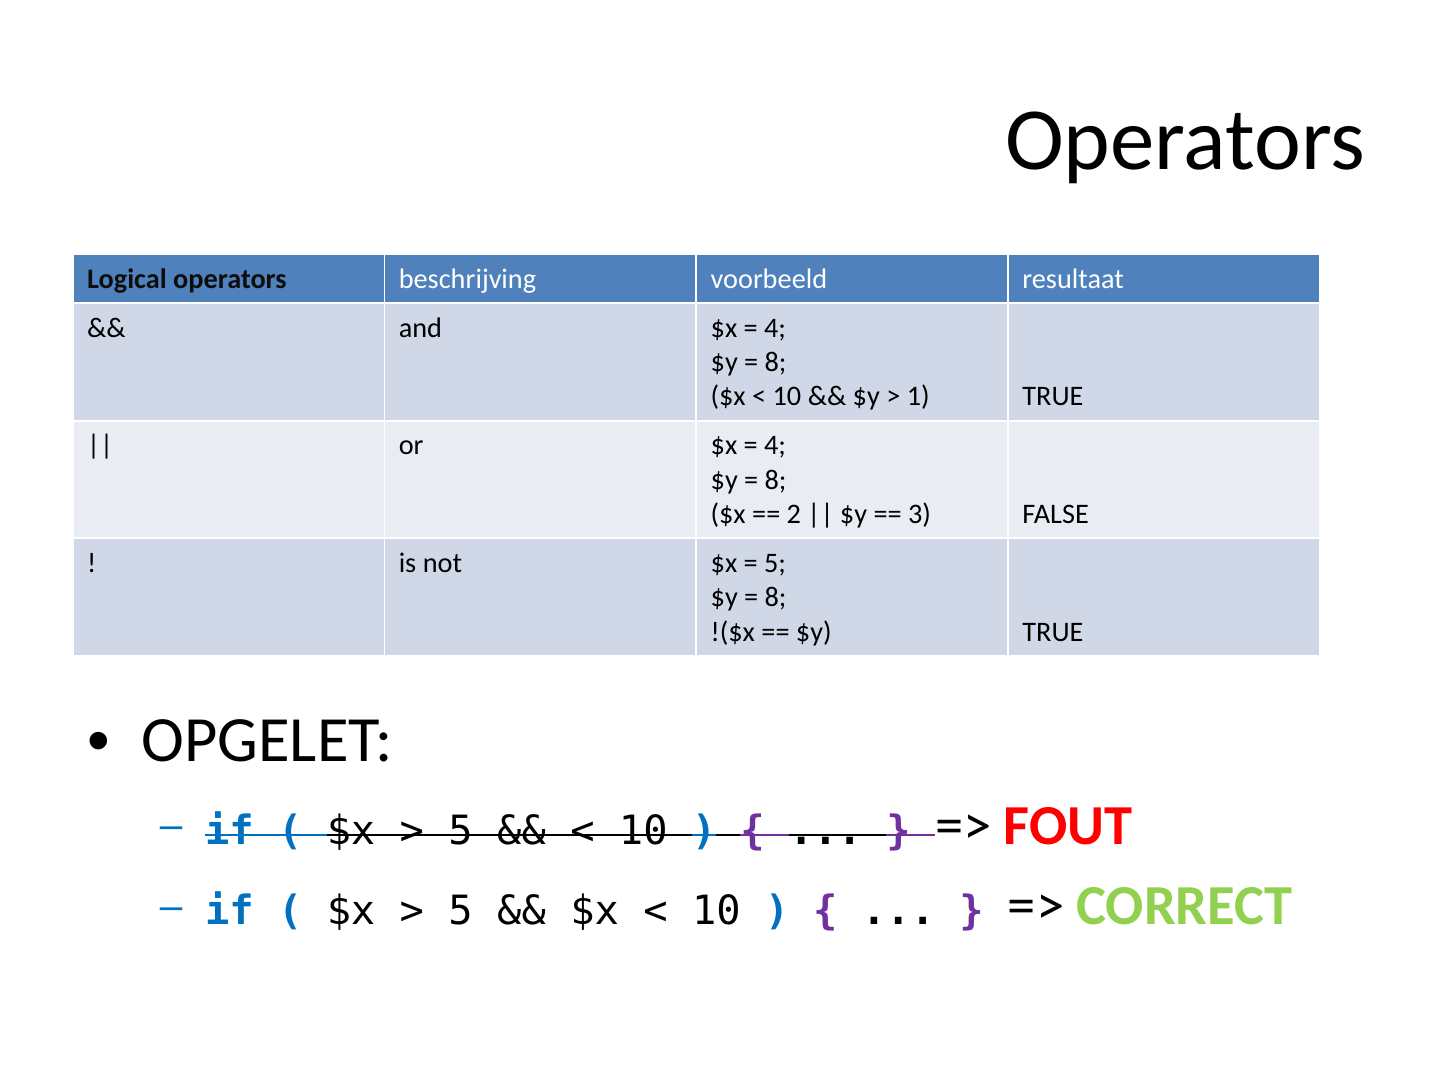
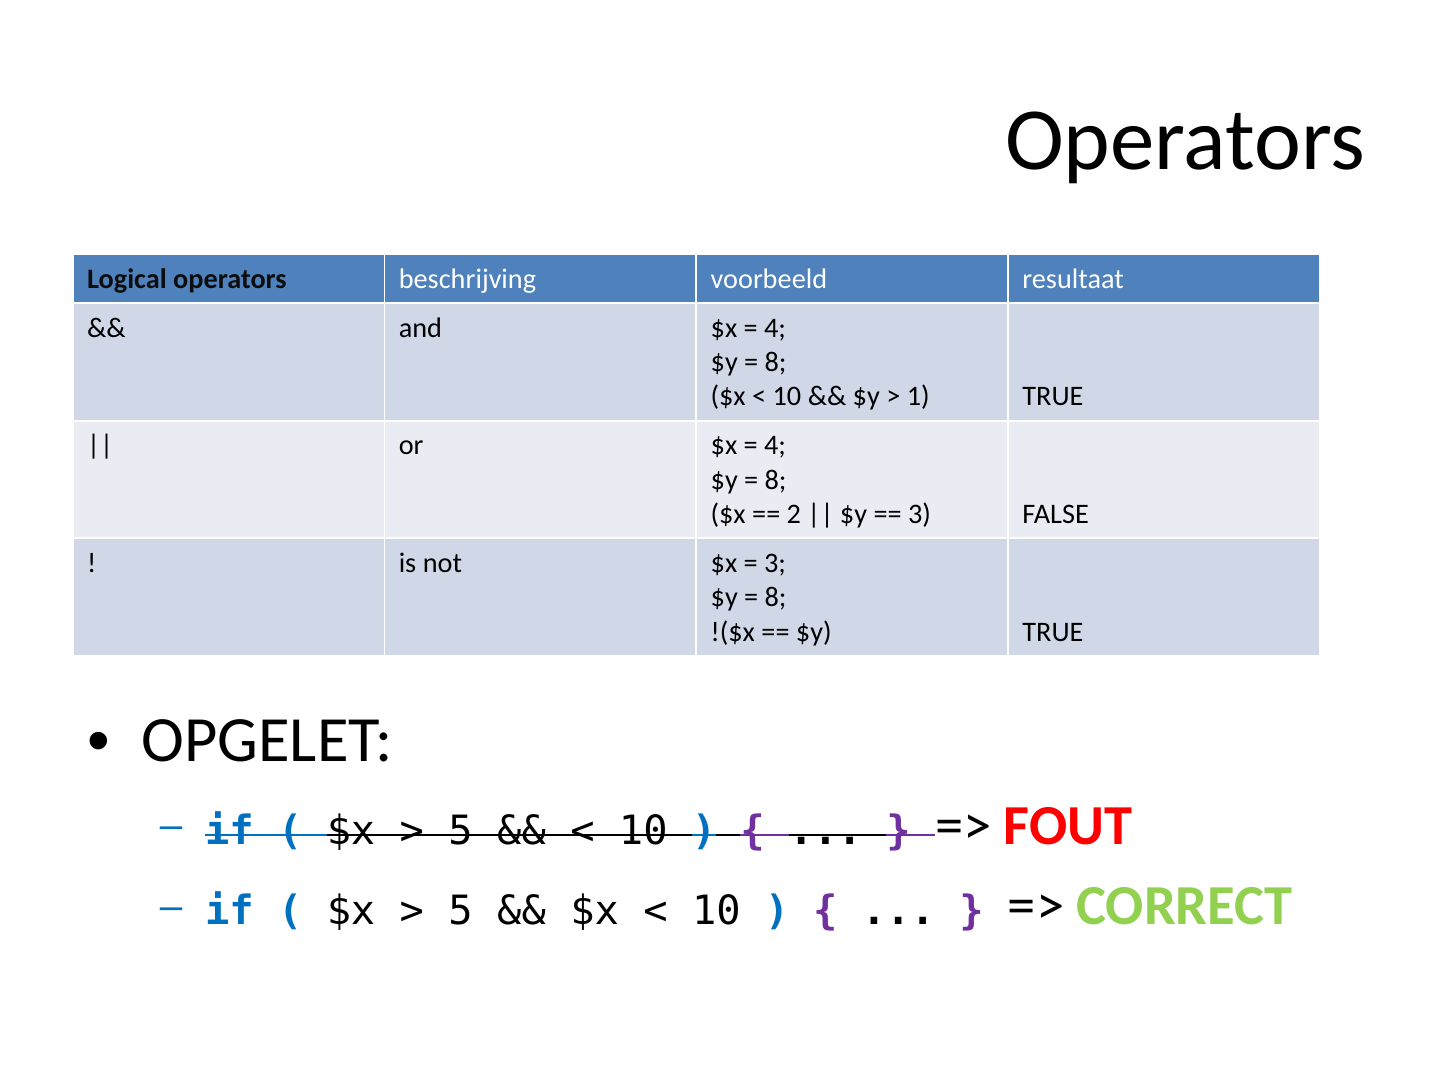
5: 5 -> 3 (775, 564)
